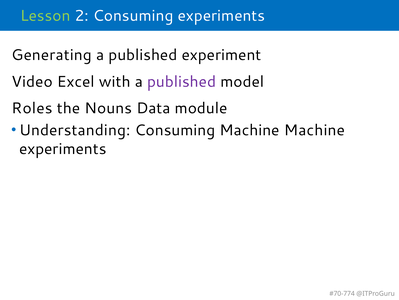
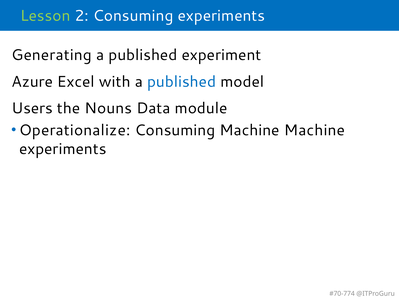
Video: Video -> Azure (32, 81)
published colour: purple -> blue (182, 81)
Roles: Roles -> Users (32, 108)
Understanding: Understanding -> Operationalize (75, 130)
